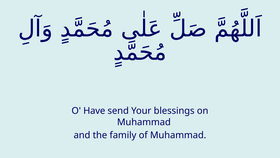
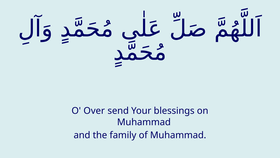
Have: Have -> Over (94, 111)
